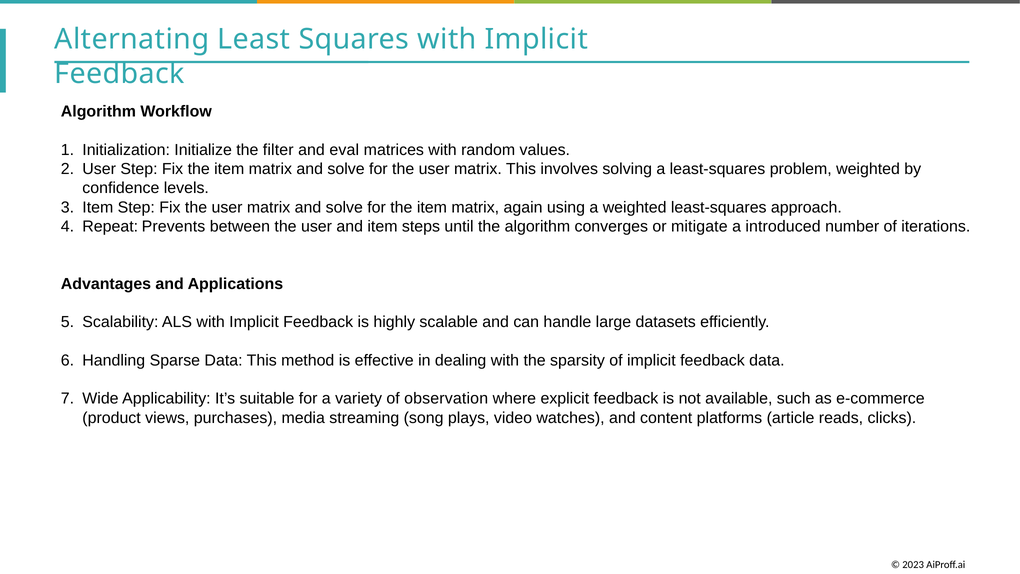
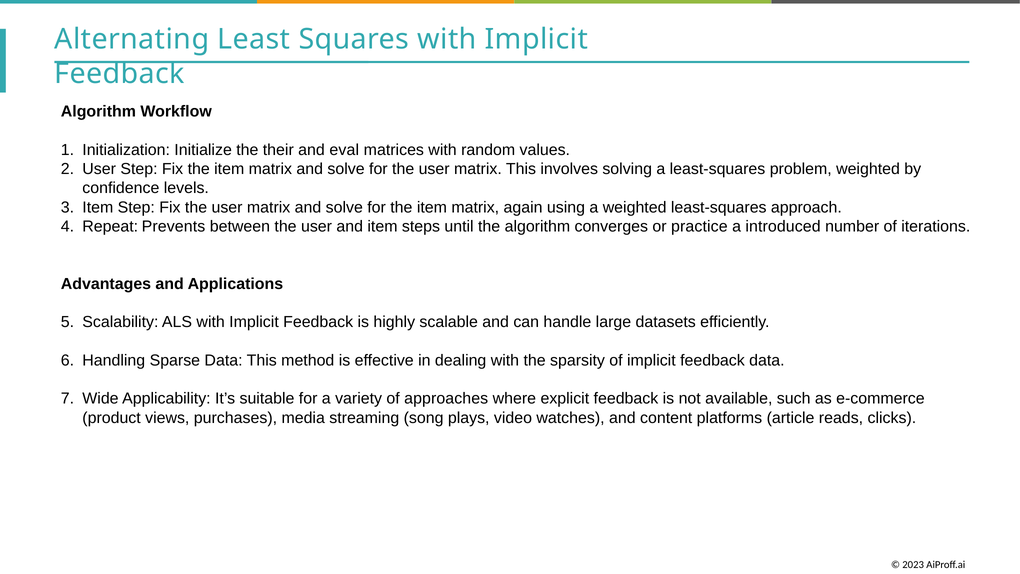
filter: filter -> their (278, 150)
mitigate: mitigate -> practice (699, 226)
observation: observation -> approaches (446, 398)
